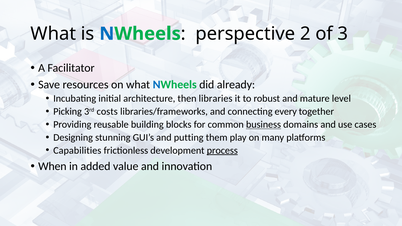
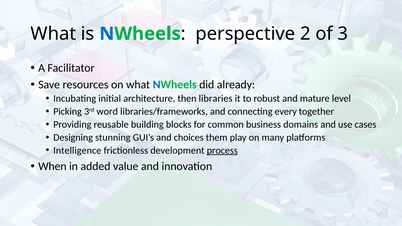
costs: costs -> word (107, 112)
business underline: present -> none (264, 125)
putting: putting -> choices (189, 137)
Capabilities: Capabilities -> Intelligence (77, 150)
